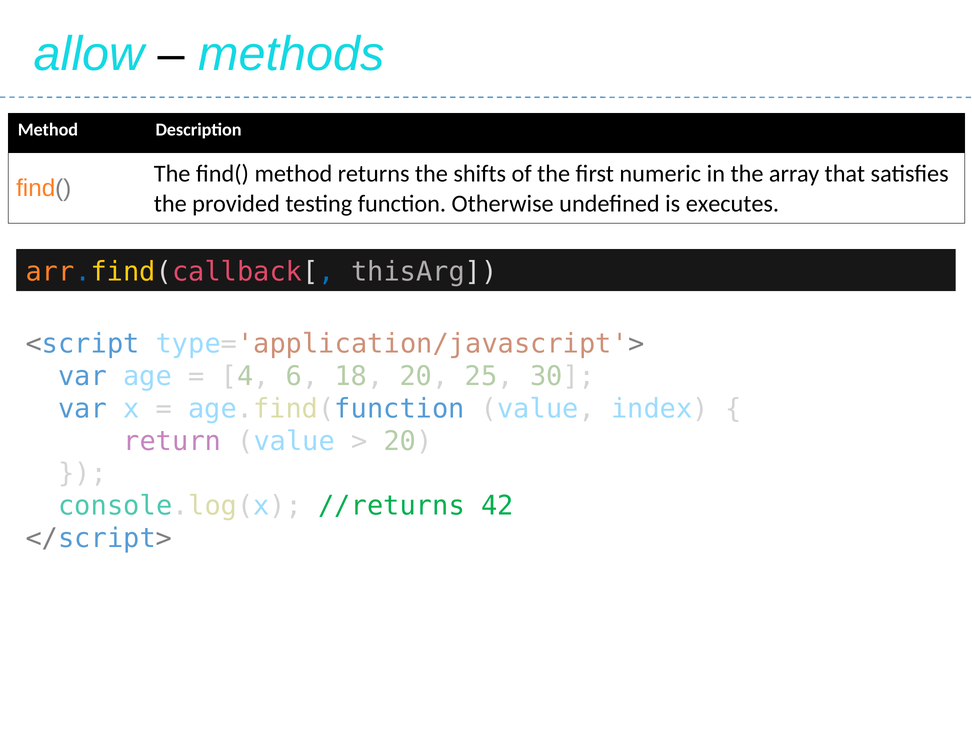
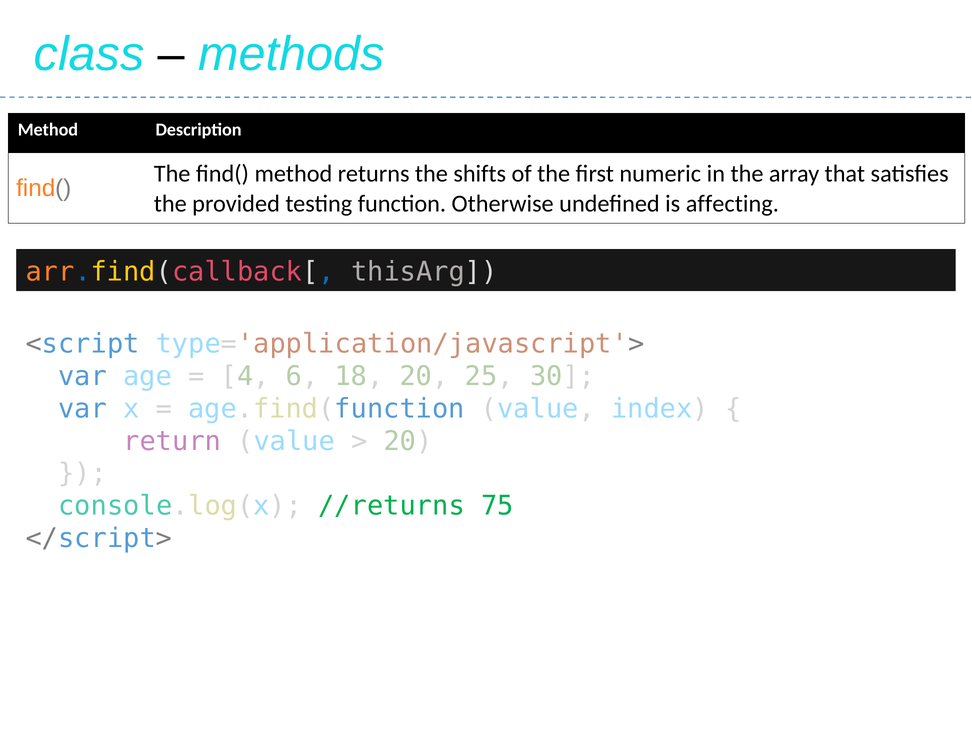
allow: allow -> class (89, 54)
executes: executes -> affecting (732, 204)
42: 42 -> 75 (497, 506)
